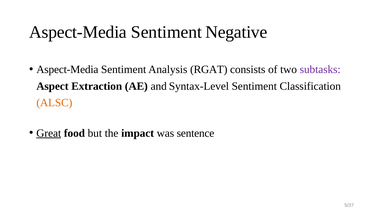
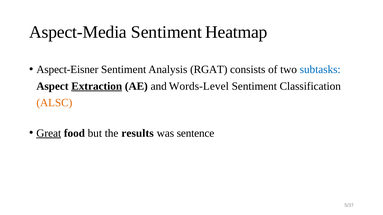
Negative: Negative -> Heatmap (236, 32)
Aspect-Media: Aspect-Media -> Aspect-Eisner (67, 70)
subtasks colour: purple -> blue (320, 70)
Extraction underline: none -> present (97, 86)
Syntax-Level: Syntax-Level -> Words-Level (199, 86)
impact: impact -> results (138, 133)
